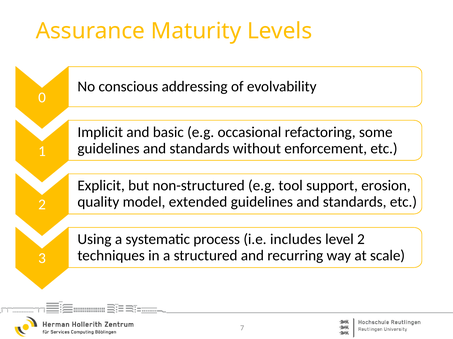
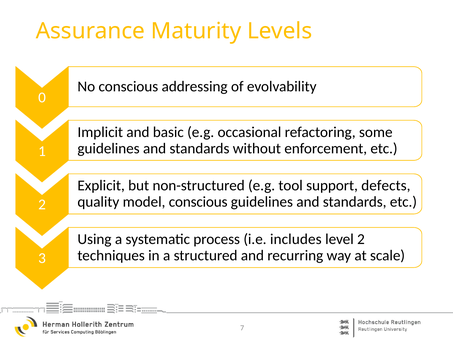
erosion: erosion -> defects (386, 186)
model extended: extended -> conscious (198, 202)
